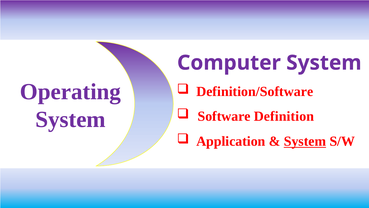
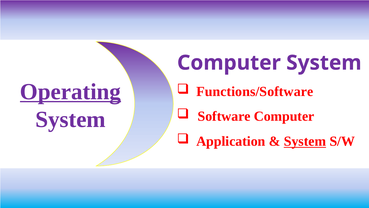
Operating underline: none -> present (70, 92)
Definition/Software: Definition/Software -> Functions/Software (255, 91)
Software Definition: Definition -> Computer (284, 116)
